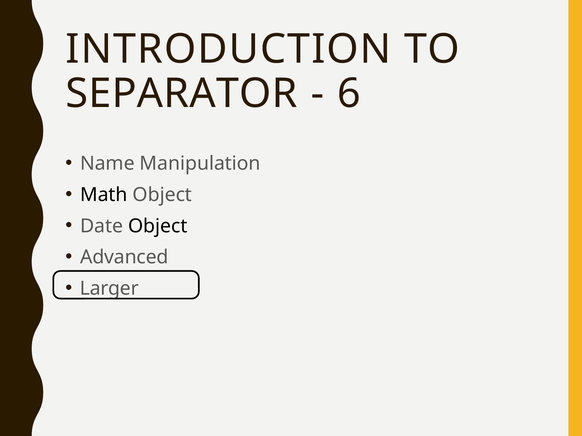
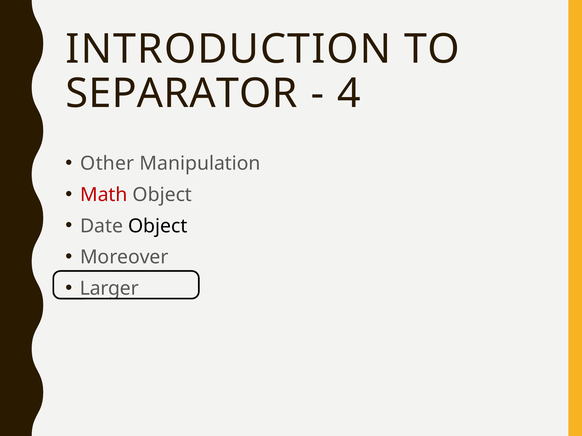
6: 6 -> 4 (349, 94)
Name: Name -> Other (107, 164)
Math colour: black -> red (104, 195)
Advanced: Advanced -> Moreover (124, 257)
